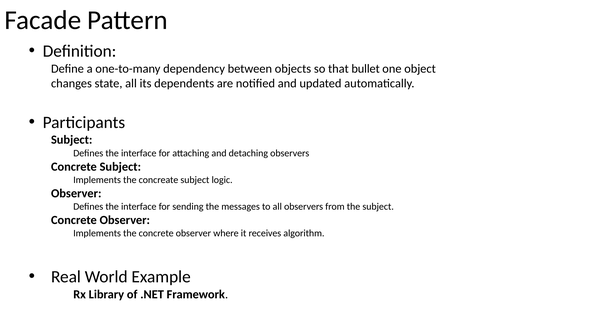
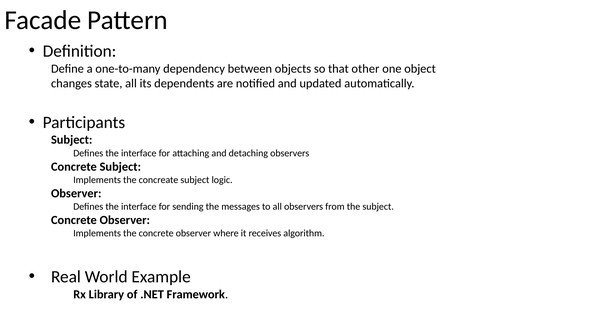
bullet: bullet -> other (365, 69)
